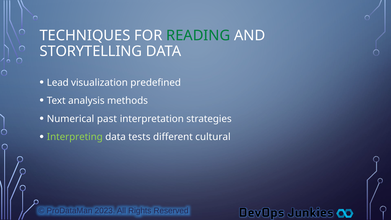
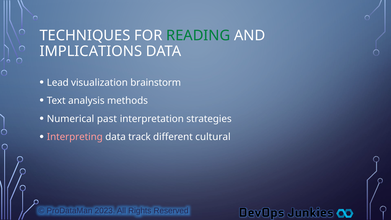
STORYTELLING: STORYTELLING -> IMPLICATIONS (91, 51)
predefined: predefined -> brainstorm (156, 83)
Interpreting colour: light green -> pink (75, 137)
tests: tests -> track (139, 137)
